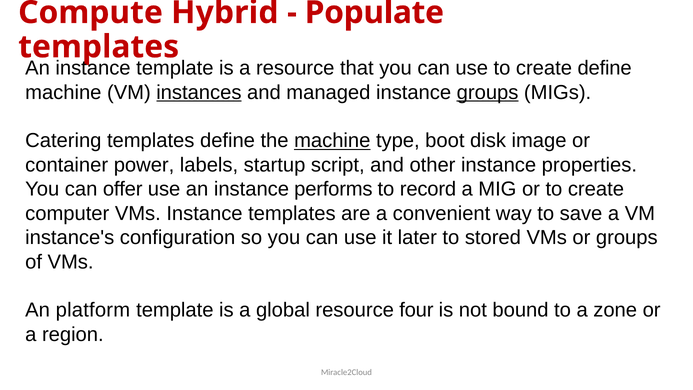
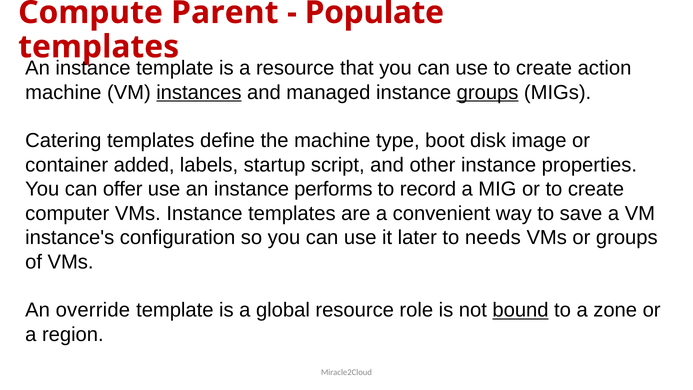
Hybrid: Hybrid -> Parent (225, 13)
create define: define -> action (605, 68)
machine underline: present -> none (332, 141)
power: power -> added (144, 165)
stored: stored -> needs (493, 238)
platform: platform -> override (93, 310)
four: four -> role (416, 310)
bound underline: none -> present (521, 310)
